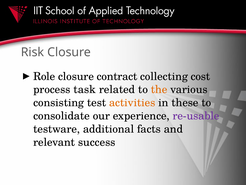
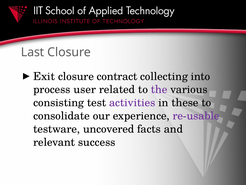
Risk: Risk -> Last (33, 52)
Role: Role -> Exit (44, 76)
cost: cost -> into (200, 76)
task: task -> user (85, 89)
the colour: orange -> purple (159, 89)
activities colour: orange -> purple (132, 102)
additional: additional -> uncovered (109, 129)
